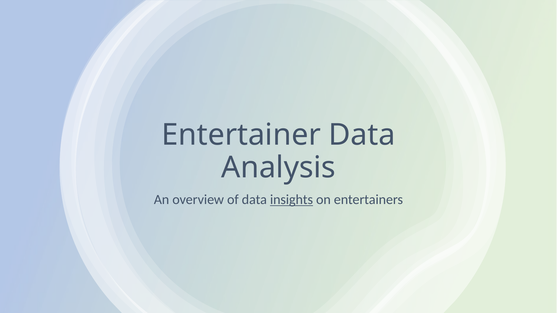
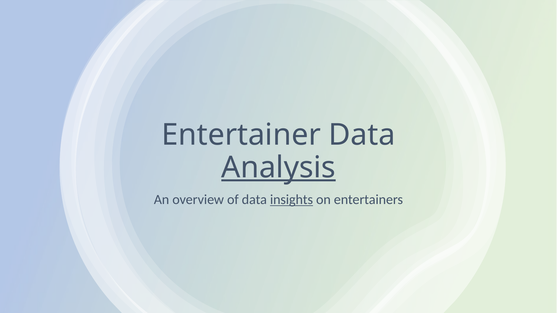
Analysis underline: none -> present (278, 168)
